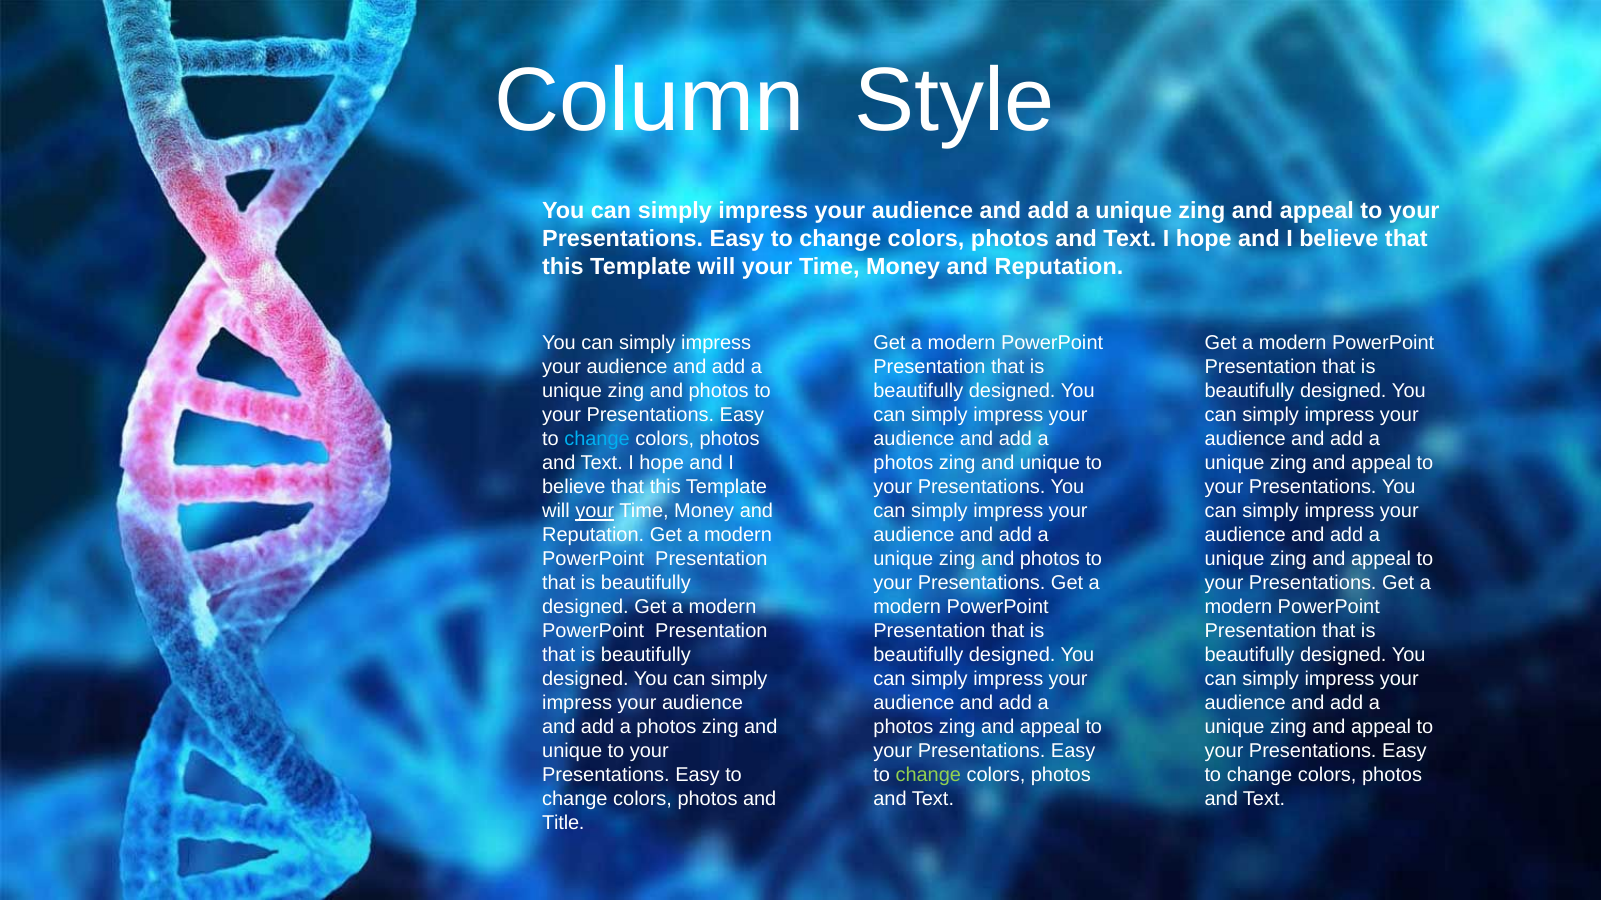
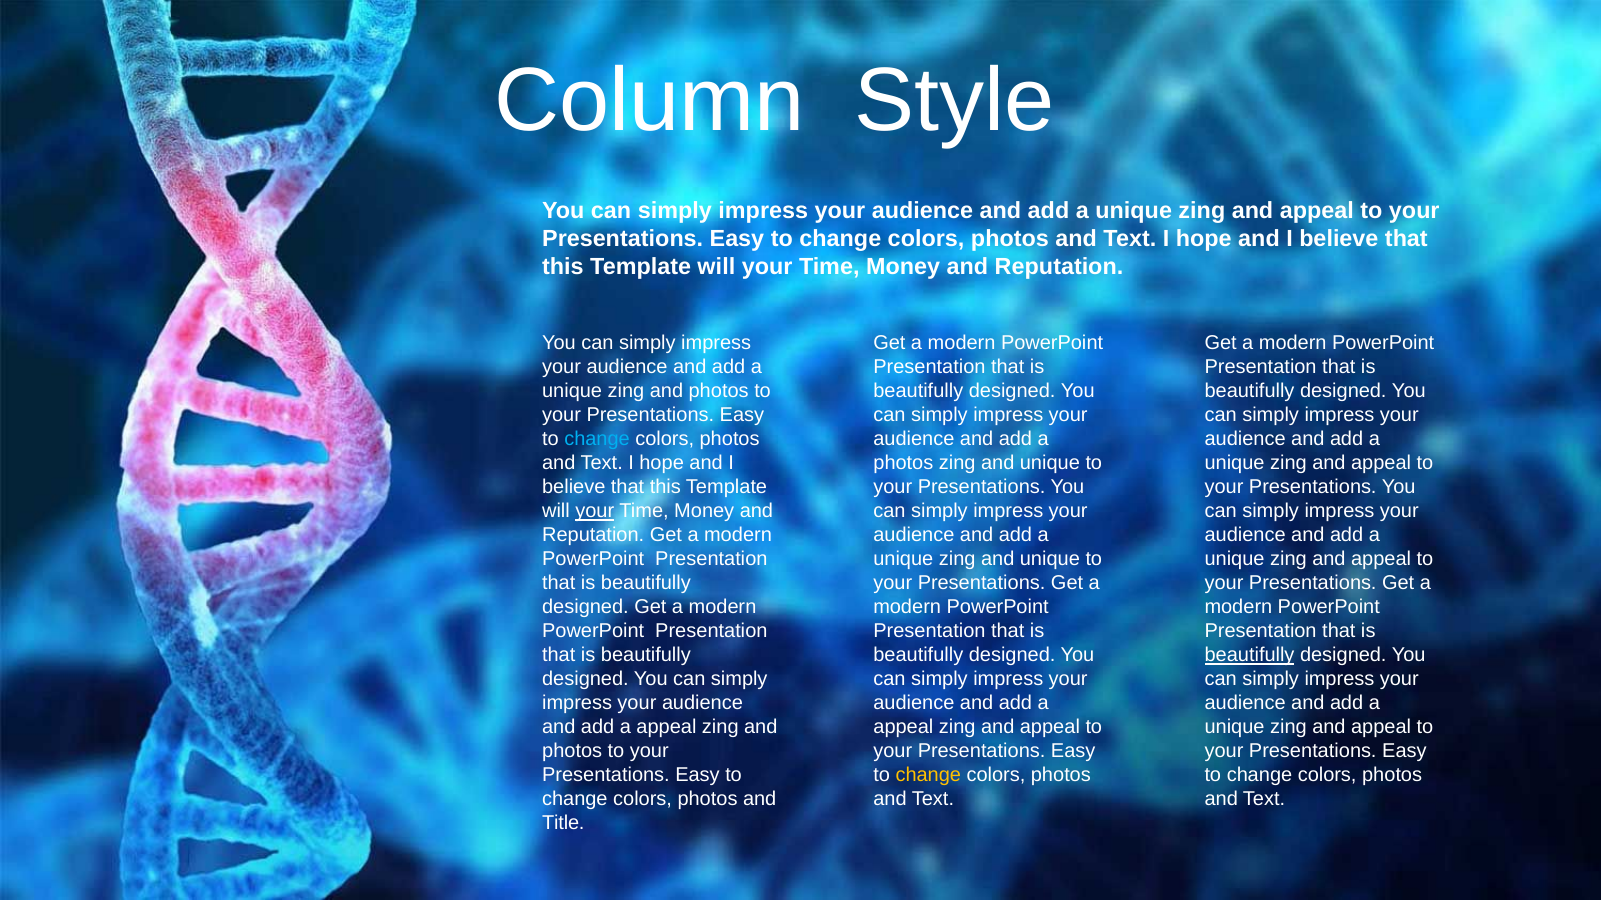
photos: photos -> unique (1050, 560)
beautifully underline: none -> present (1250, 656)
photos: photos -> appeal (666, 728)
photos: photos -> appeal (903, 728)
unique: unique -> photos (572, 752)
change colour: light green -> yellow (928, 776)
